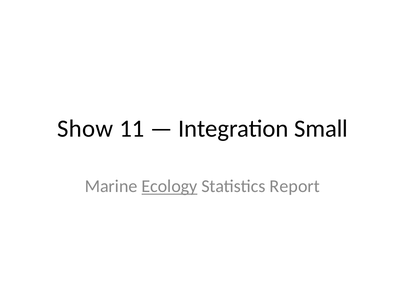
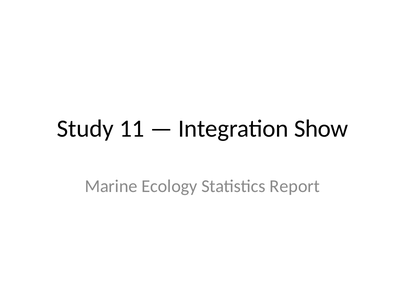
Show: Show -> Study (85, 129)
Small: Small -> Show (321, 129)
Ecology underline: present -> none (169, 186)
